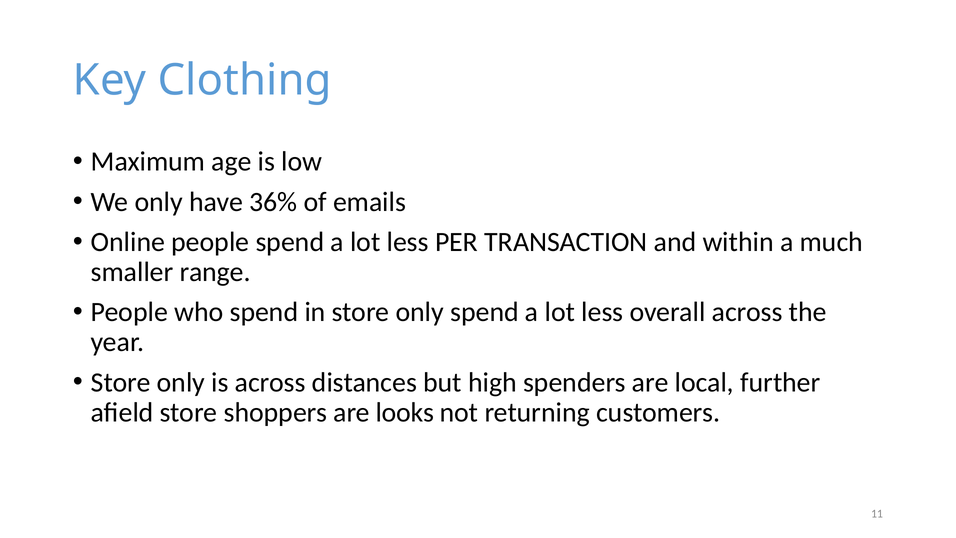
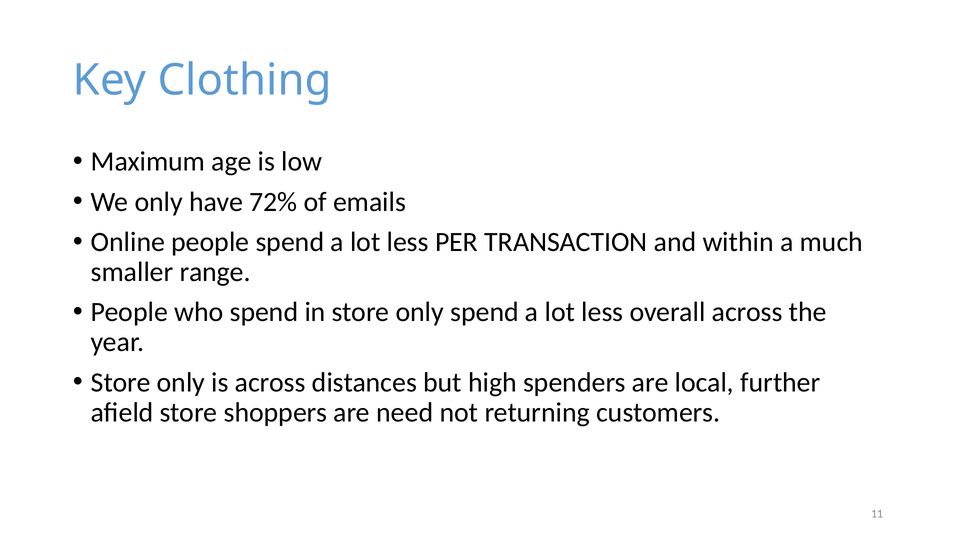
36%: 36% -> 72% (273, 202)
looks: looks -> need (405, 412)
